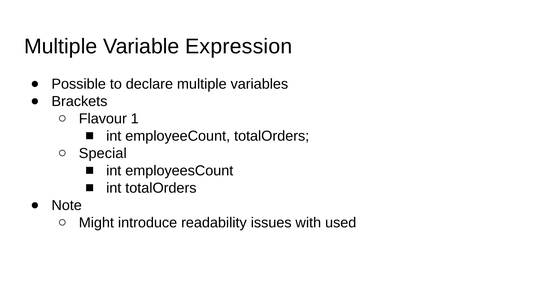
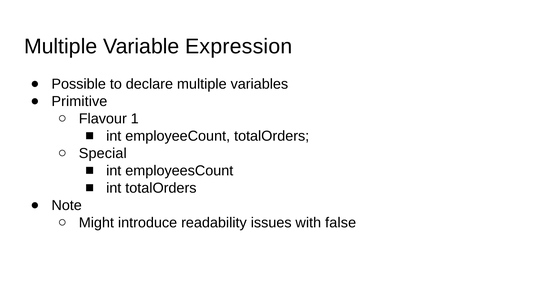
Brackets: Brackets -> Primitive (79, 101)
used: used -> false (341, 223)
